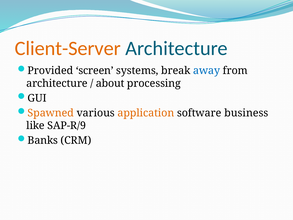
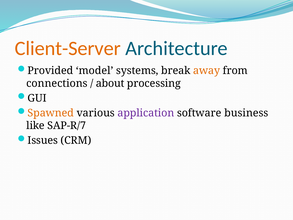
screen: screen -> model (95, 71)
away colour: blue -> orange (207, 71)
architecture: architecture -> connections (57, 83)
application colour: orange -> purple (146, 113)
SAP-R/9: SAP-R/9 -> SAP-R/7 (67, 126)
Banks: Banks -> Issues (43, 140)
